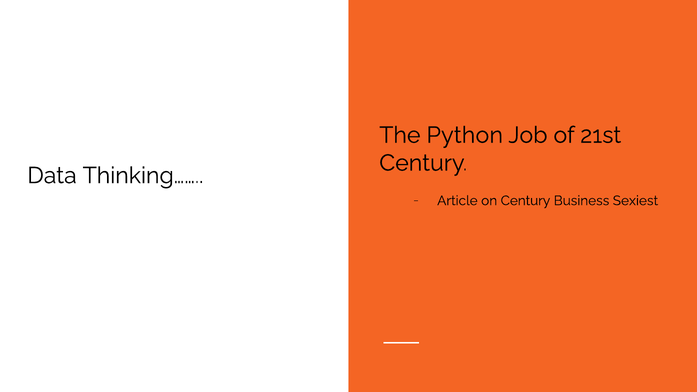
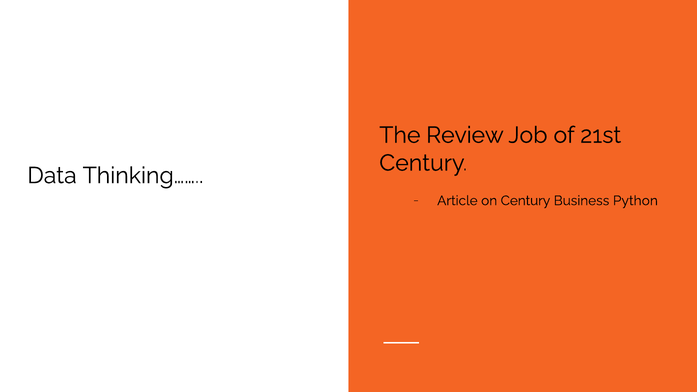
Python: Python -> Review (465, 135)
Sexiest: Sexiest -> Python (635, 201)
